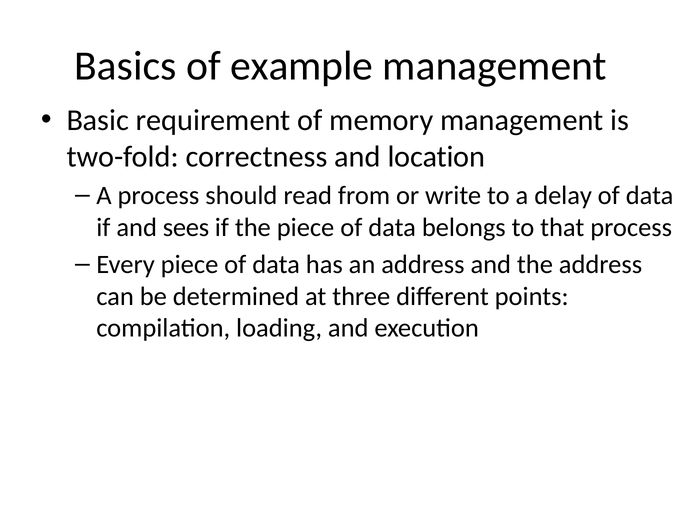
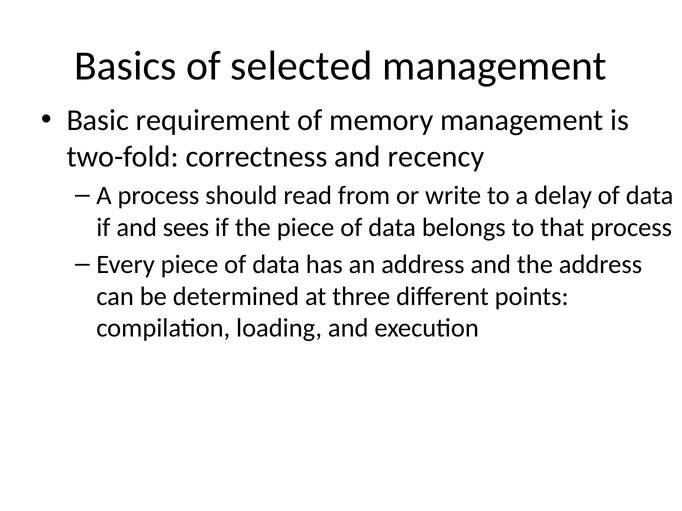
example: example -> selected (301, 66)
location: location -> recency (436, 157)
